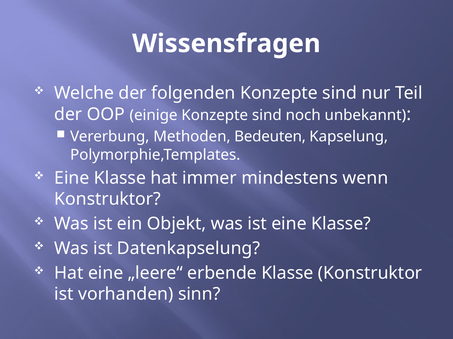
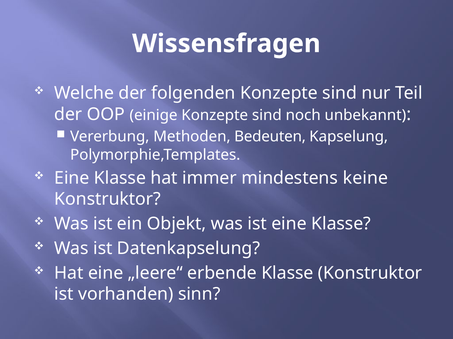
wenn: wenn -> keine (365, 178)
